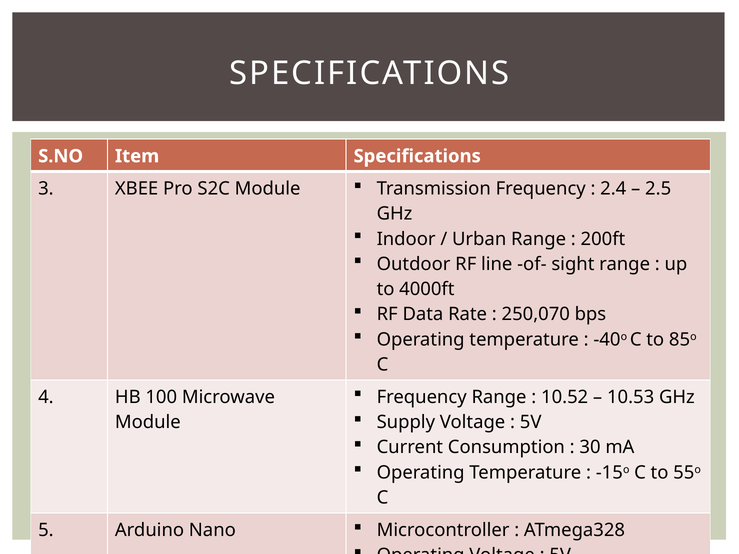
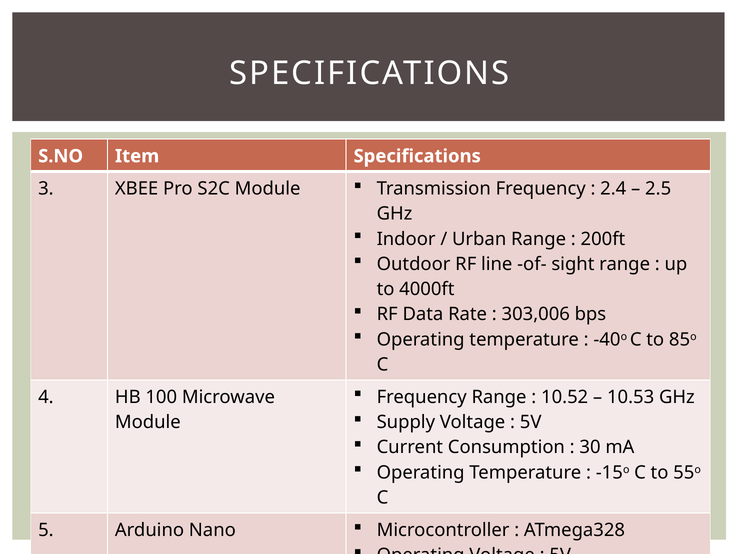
250,070: 250,070 -> 303,006 (536, 314)
